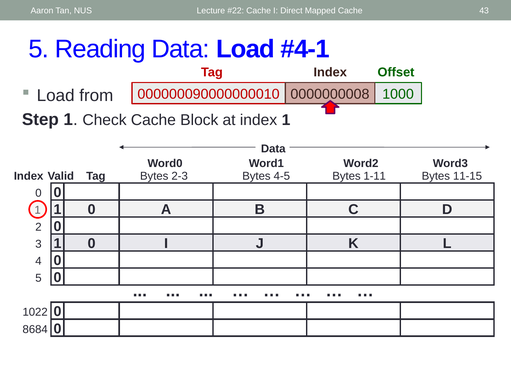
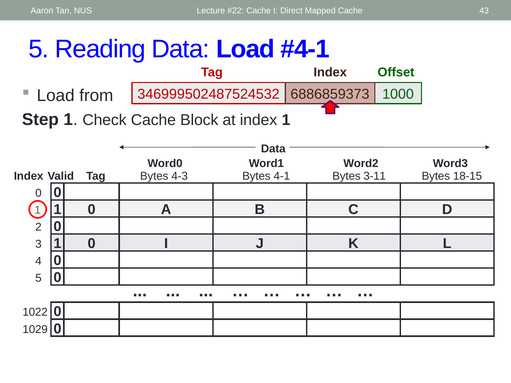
000000090000000010: 000000090000000010 -> 346999502487524532 (209, 94)
0000000008: 0000000008 -> 6886859373 (330, 94)
2-3: 2-3 -> 4-3 (180, 176)
4-5: 4-5 -> 4-1 (282, 176)
1-11: 1-11 -> 3-11 (375, 176)
11-15: 11-15 -> 18-15 (468, 176)
8684: 8684 -> 1029 (35, 329)
